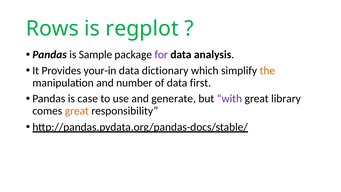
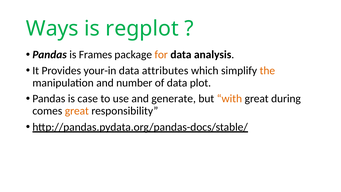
Rows: Rows -> Ways (52, 29)
Sample: Sample -> Frames (95, 55)
for colour: purple -> orange (161, 55)
dictionary: dictionary -> attributes (165, 70)
first: first -> plot (200, 83)
with colour: purple -> orange (229, 99)
library: library -> during (286, 99)
